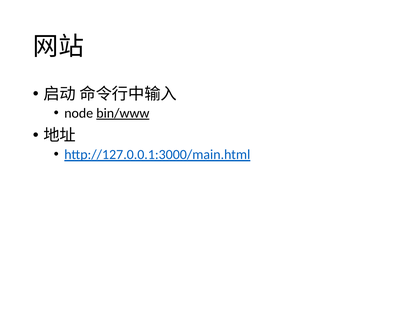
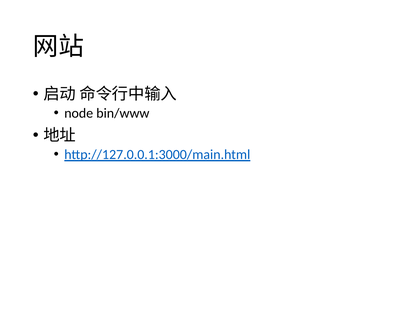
bin/www underline: present -> none (123, 113)
